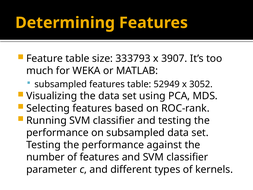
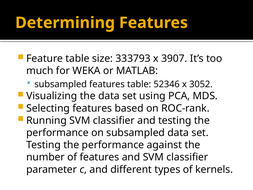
52949: 52949 -> 52346 (167, 84)
